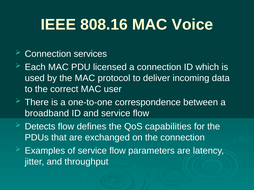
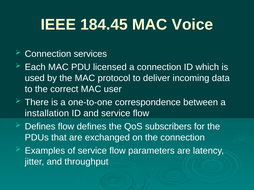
808.16: 808.16 -> 184.45 (104, 25)
broadband: broadband -> installation (47, 114)
Detects: Detects -> Defines (40, 127)
capabilities: capabilities -> subscribers (168, 127)
